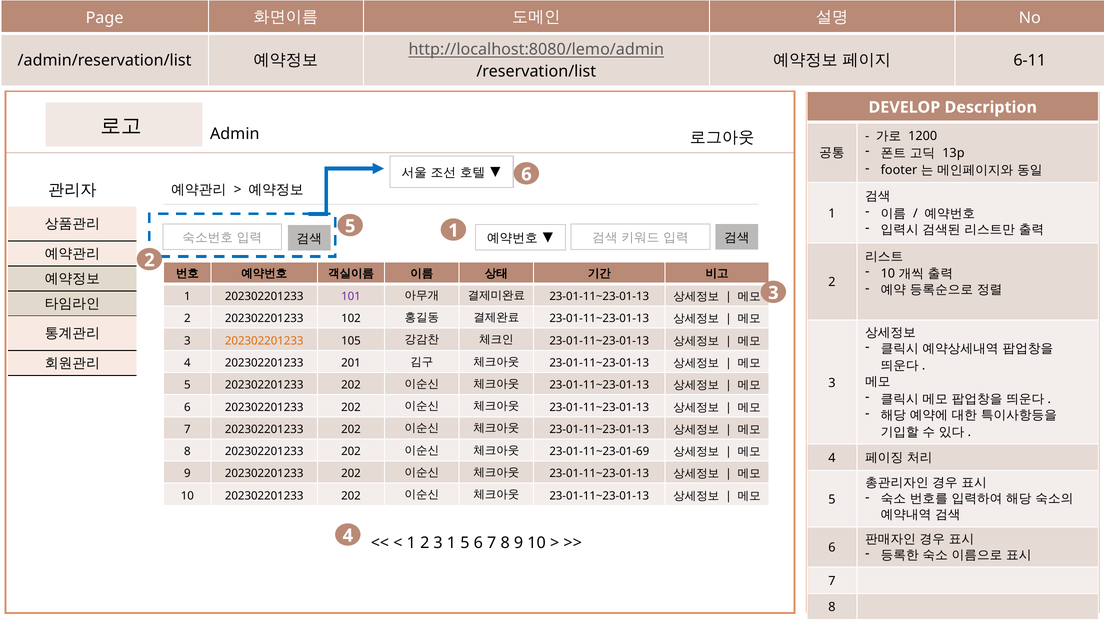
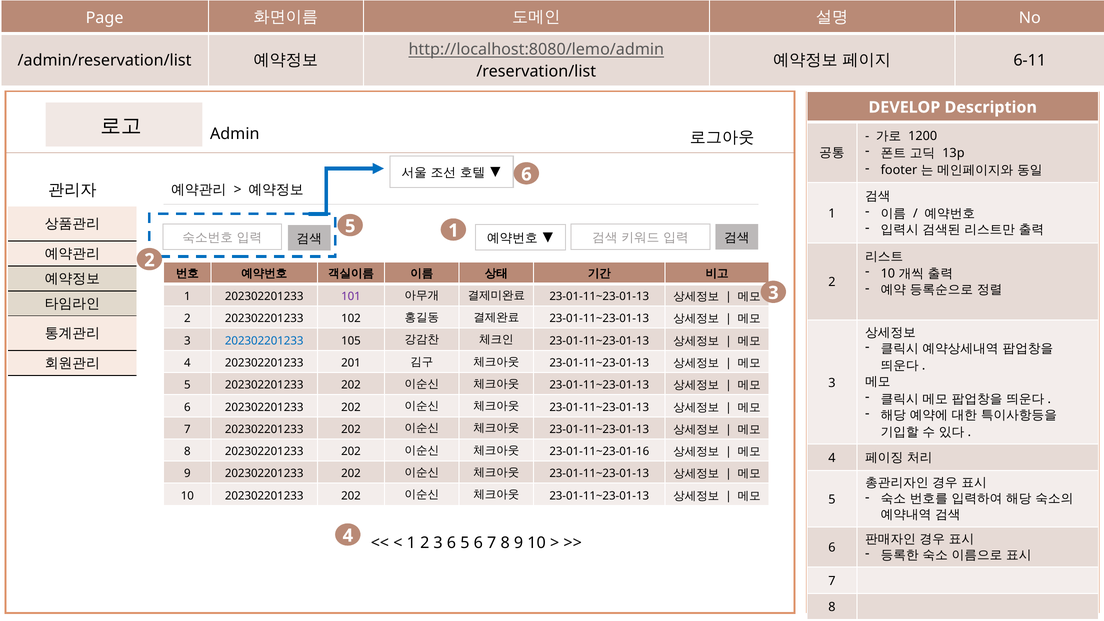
202302201233 colour: orange -> blue (264, 341)
23-01-11~23-01-69: 23-01-11~23-01-69 -> 23-01-11~23-01-16 (599, 452)
2 3 1: 1 -> 6 (451, 543)
